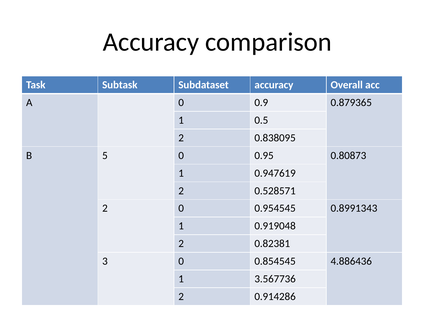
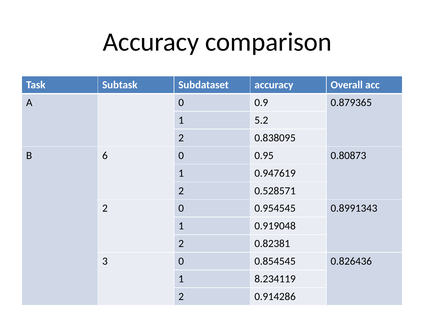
0.5: 0.5 -> 5.2 (261, 120)
5: 5 -> 6 (105, 156)
4.886436: 4.886436 -> 0.826436 (351, 261)
3.567736: 3.567736 -> 8.234119 (275, 279)
